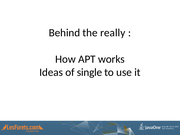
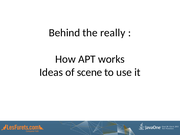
single: single -> scene (90, 72)
